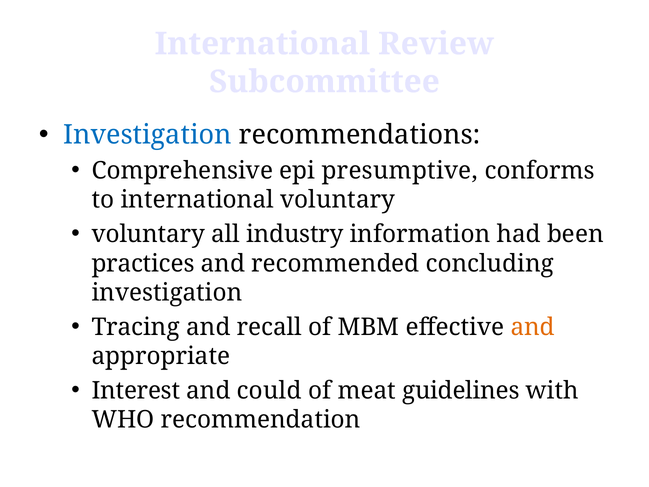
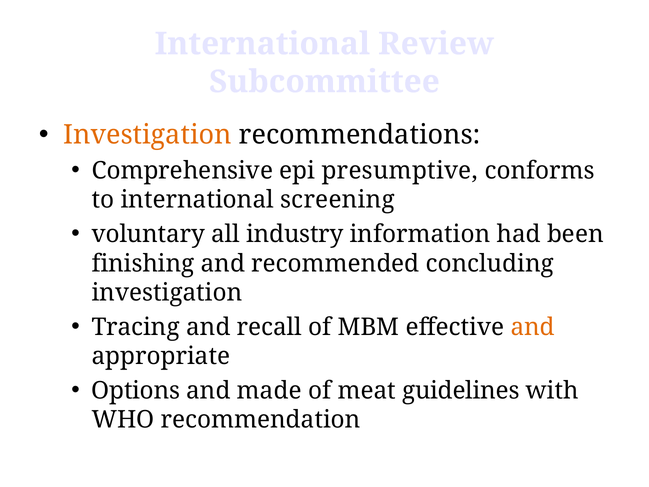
Investigation colour: blue -> orange (148, 135)
international voluntary: voluntary -> screening (338, 200)
practices: practices -> finishing (143, 263)
Interest: Interest -> Options (136, 390)
could: could -> made (269, 390)
